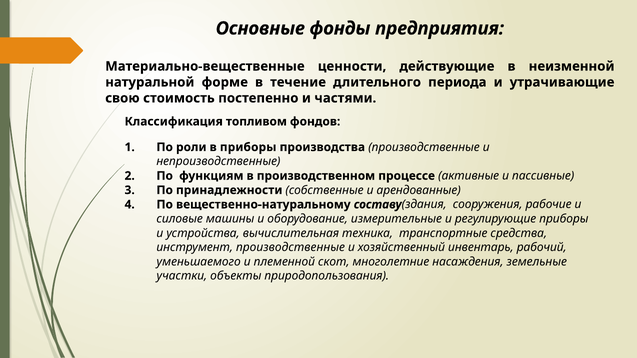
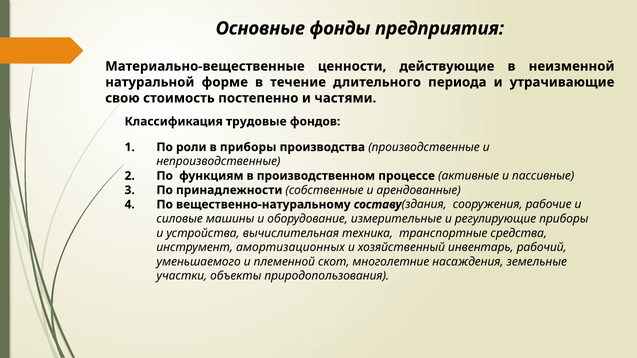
топливом: топливом -> трудовые (256, 122)
инструмент производственные: производственные -> амортизационных (290, 248)
